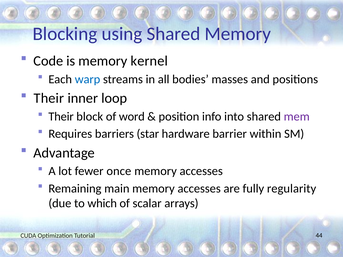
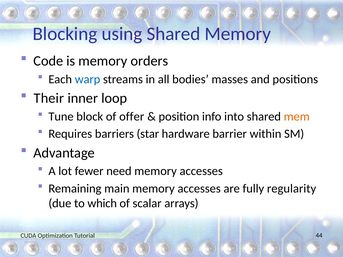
kernel: kernel -> orders (149, 61)
Their: Their -> Tune (61, 117)
word: word -> offer (132, 117)
mem colour: purple -> orange (297, 117)
once: once -> need (119, 171)
